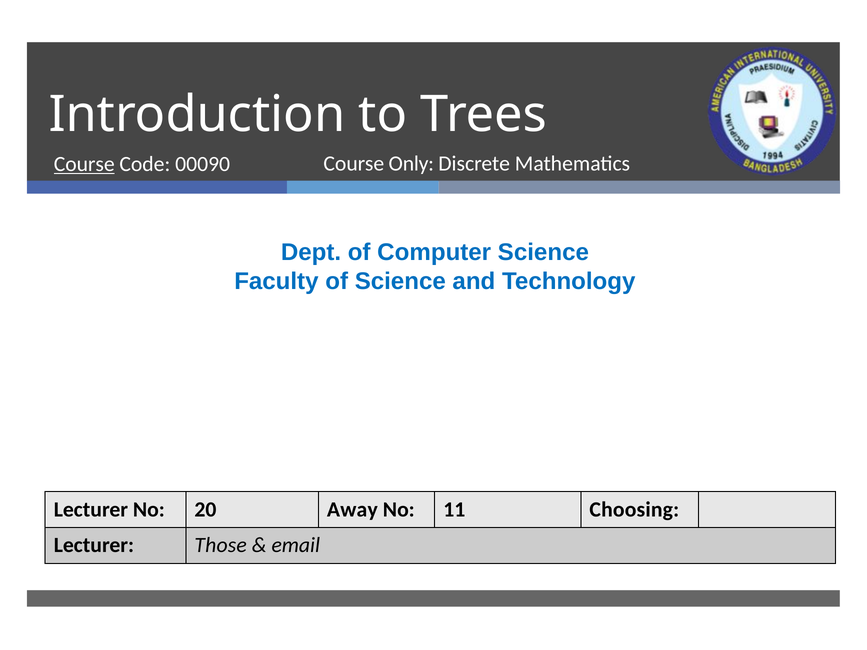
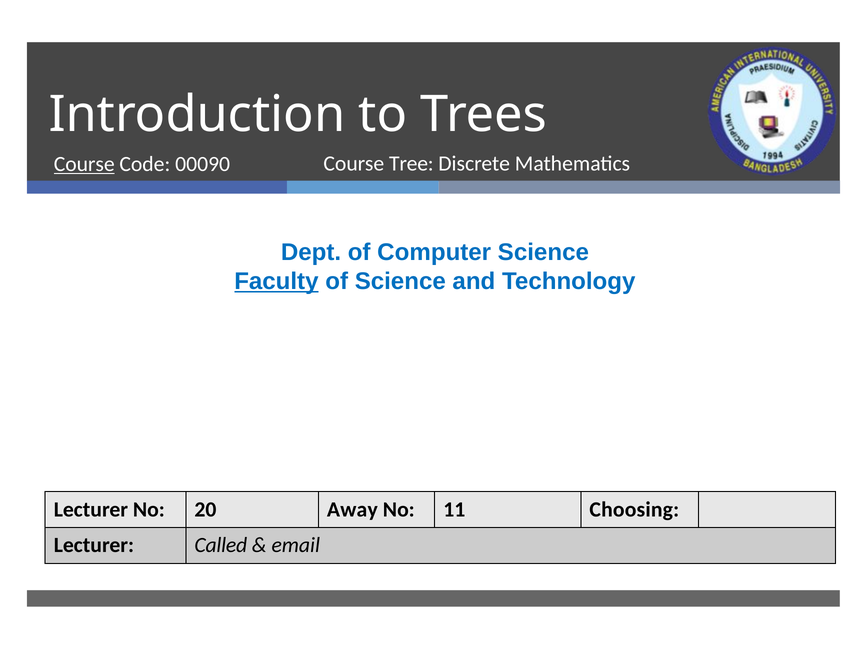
Only: Only -> Tree (411, 164)
Faculty underline: none -> present (276, 281)
Those: Those -> Called (221, 545)
